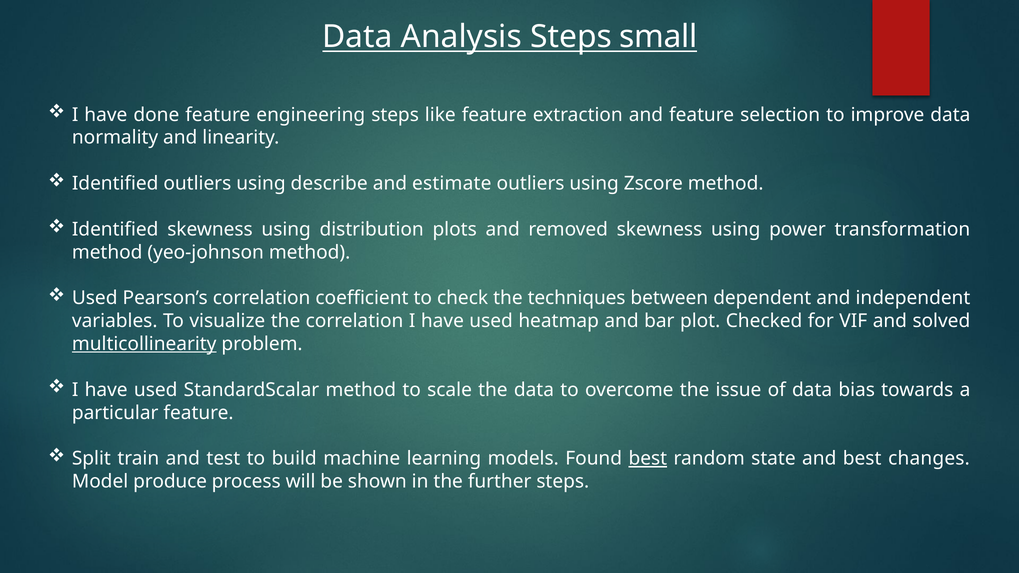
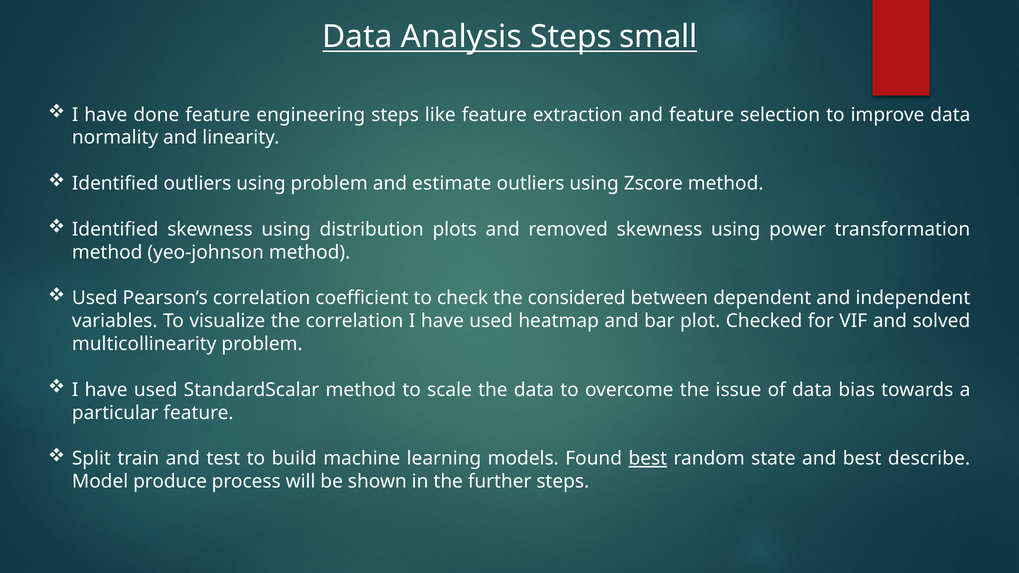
using describe: describe -> problem (329, 184)
techniques: techniques -> considered (577, 298)
multicollinearity underline: present -> none (144, 344)
changes: changes -> describe (929, 459)
